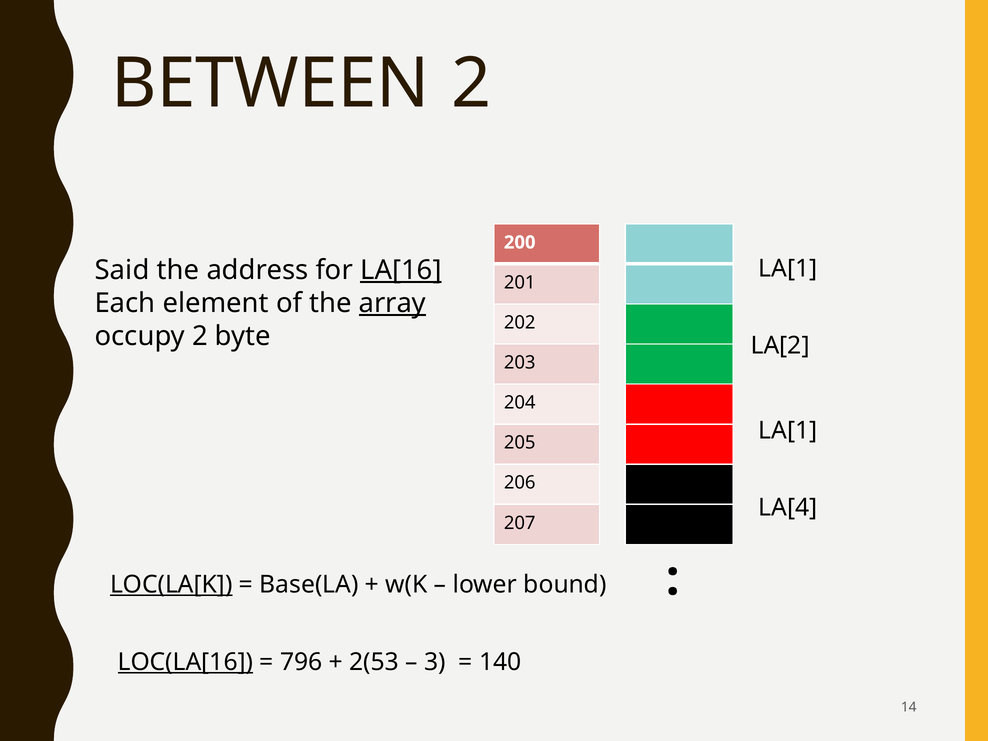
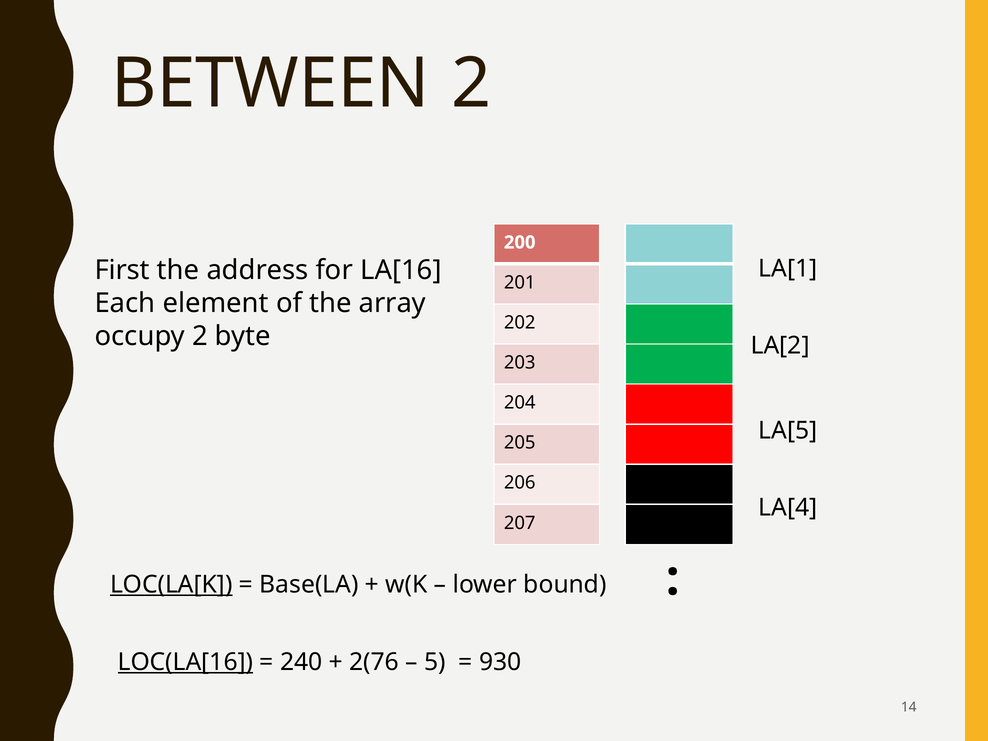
Said: Said -> First (122, 270)
LA[16 underline: present -> none (401, 270)
array underline: present -> none (392, 303)
LA[1: LA[1 -> LA[5 (788, 430)
796: 796 -> 240 (301, 662)
2(53: 2(53 -> 2(76 (374, 662)
3: 3 -> 5 (435, 662)
140: 140 -> 930 (500, 662)
